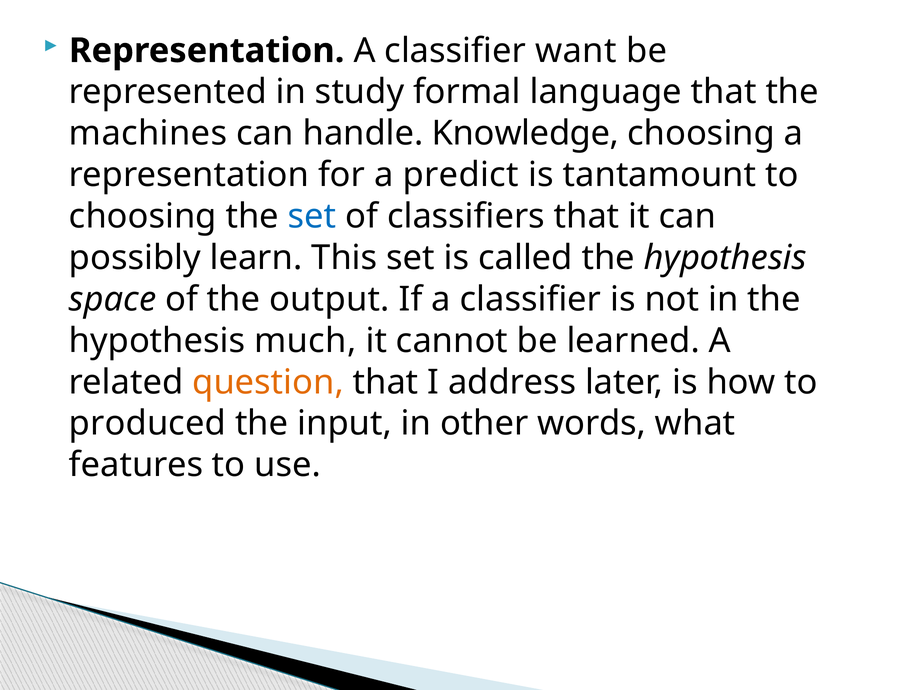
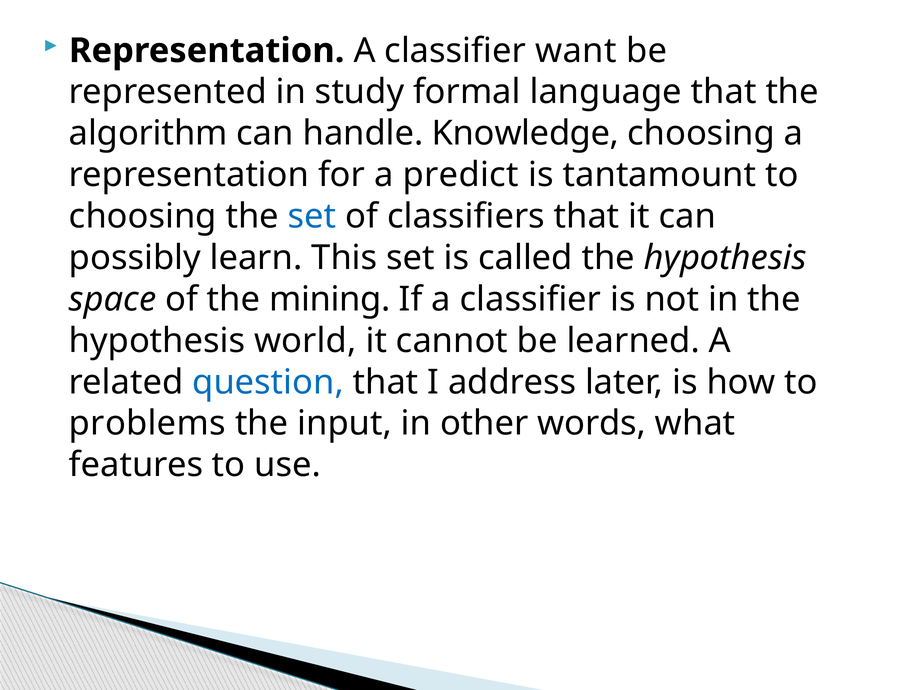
machines: machines -> algorithm (148, 134)
output: output -> mining (330, 300)
much: much -> world (305, 341)
question colour: orange -> blue (268, 383)
produced: produced -> problems (147, 424)
